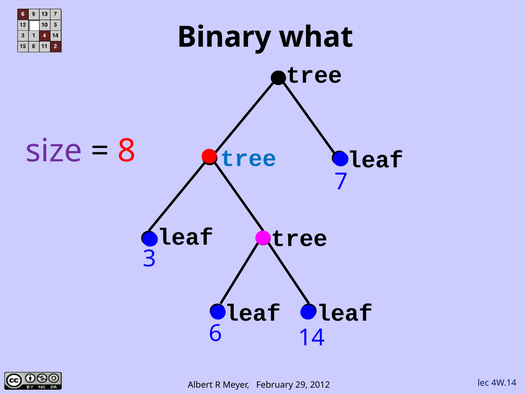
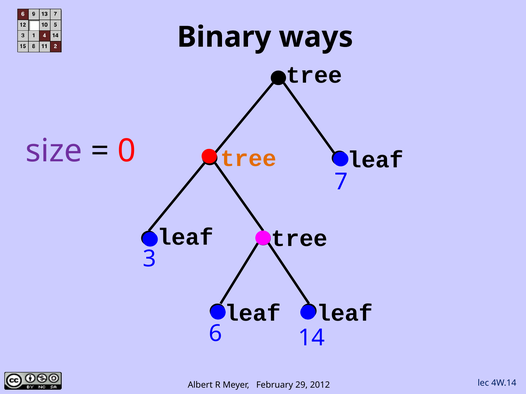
what: what -> ways (316, 37)
8: 8 -> 0 (127, 151)
tree colour: blue -> orange (248, 159)
